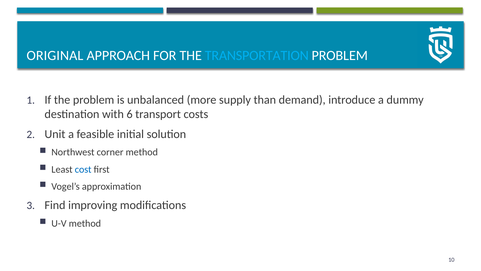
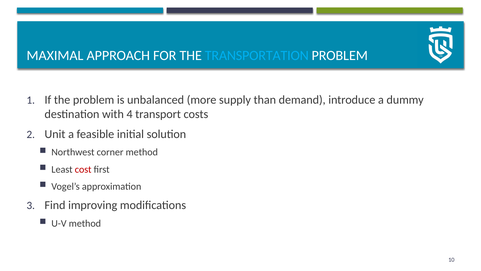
ORIGINAL: ORIGINAL -> MAXIMAL (55, 55)
6: 6 -> 4 (130, 114)
cost colour: blue -> red (83, 169)
